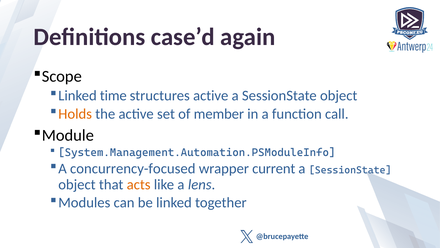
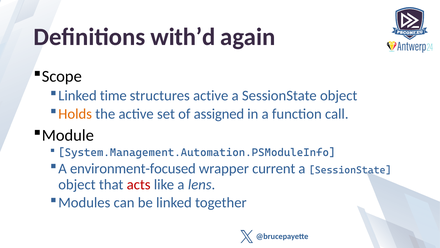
case’d: case’d -> with’d (183, 37)
member: member -> assigned (219, 114)
concurrency-focused: concurrency-focused -> environment-focused (133, 168)
acts colour: orange -> red (139, 184)
